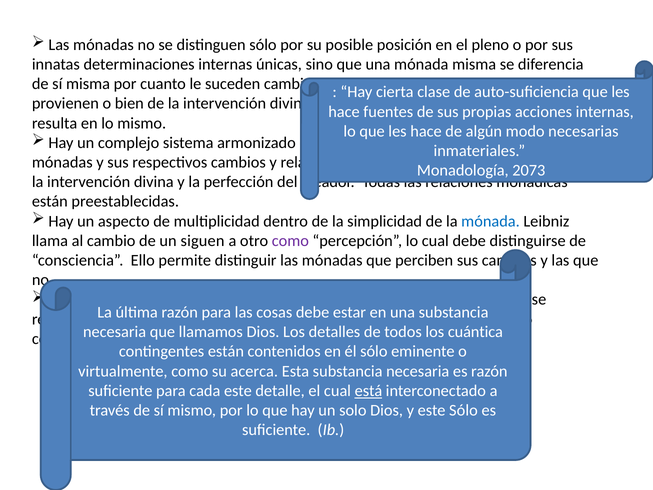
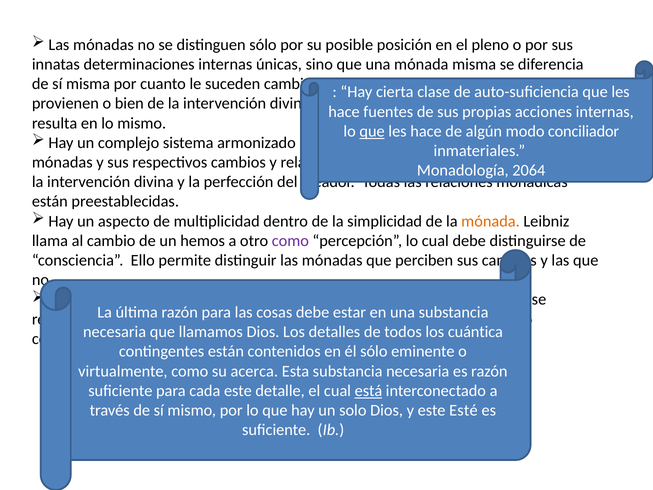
que underline: none -> present (372, 131)
necesarias: necesarias -> conciliador (584, 131)
2073: 2073 -> 2064 (529, 170)
mónada colour: blue -> orange (491, 221)
siguen: siguen -> hemos (203, 241)
este Sólo: Sólo -> Esté (463, 410)
